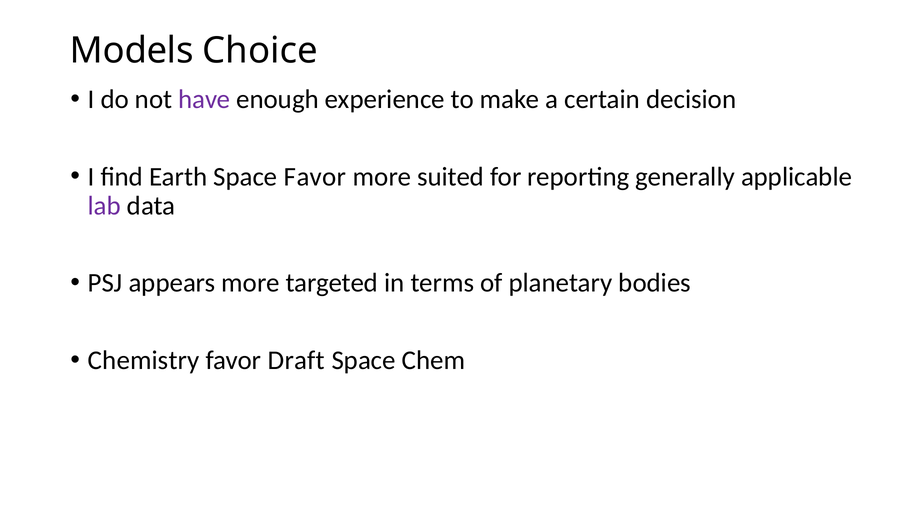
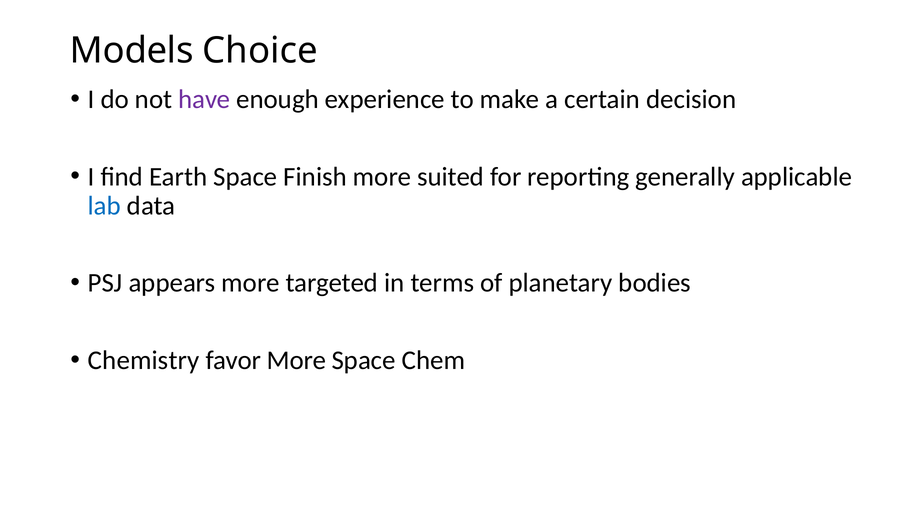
Space Favor: Favor -> Finish (315, 177)
lab colour: purple -> blue (104, 206)
favor Draft: Draft -> More (297, 360)
